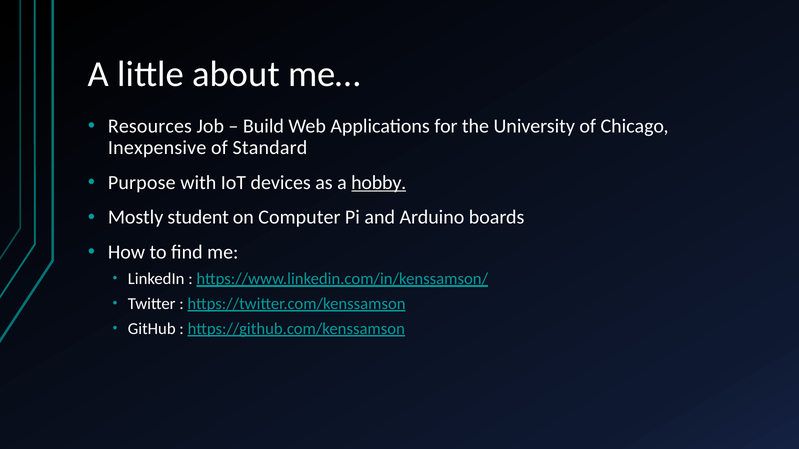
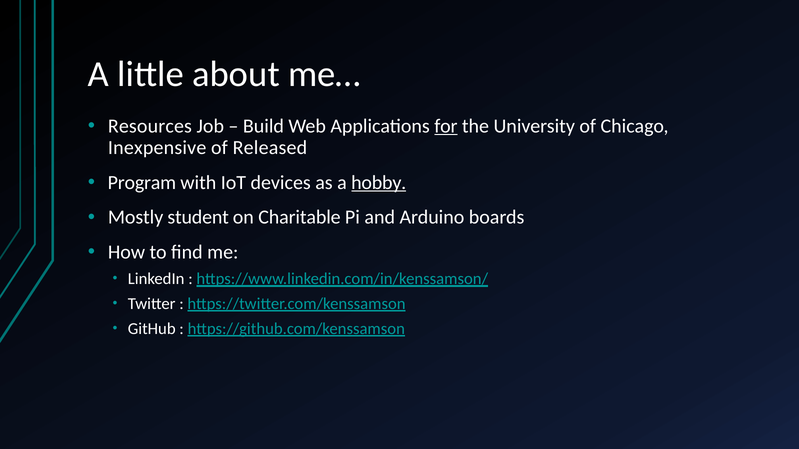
for underline: none -> present (446, 126)
Standard: Standard -> Released (270, 148)
Purpose: Purpose -> Program (142, 183)
Computer: Computer -> Charitable (300, 218)
